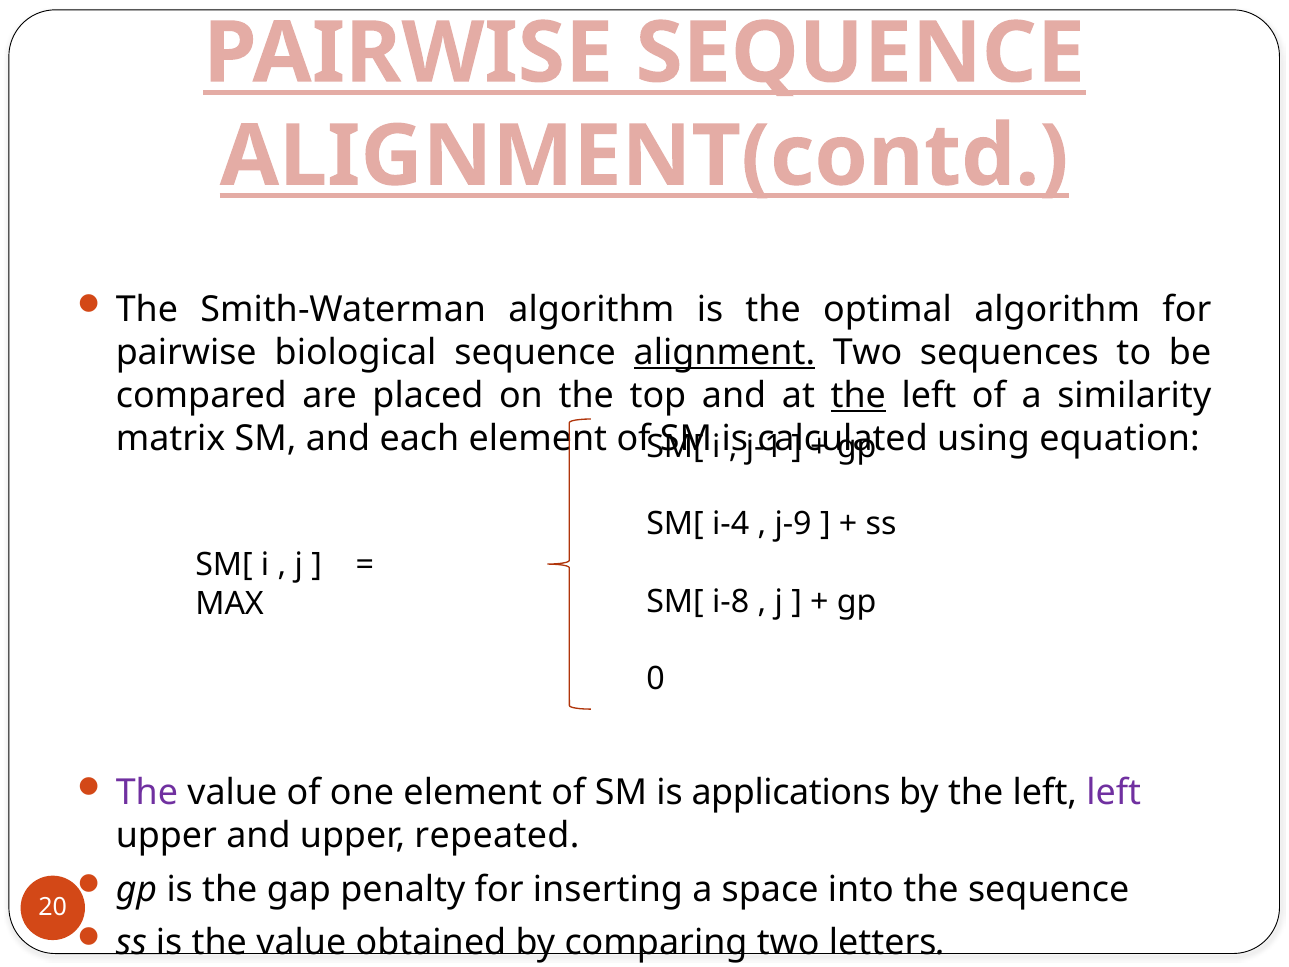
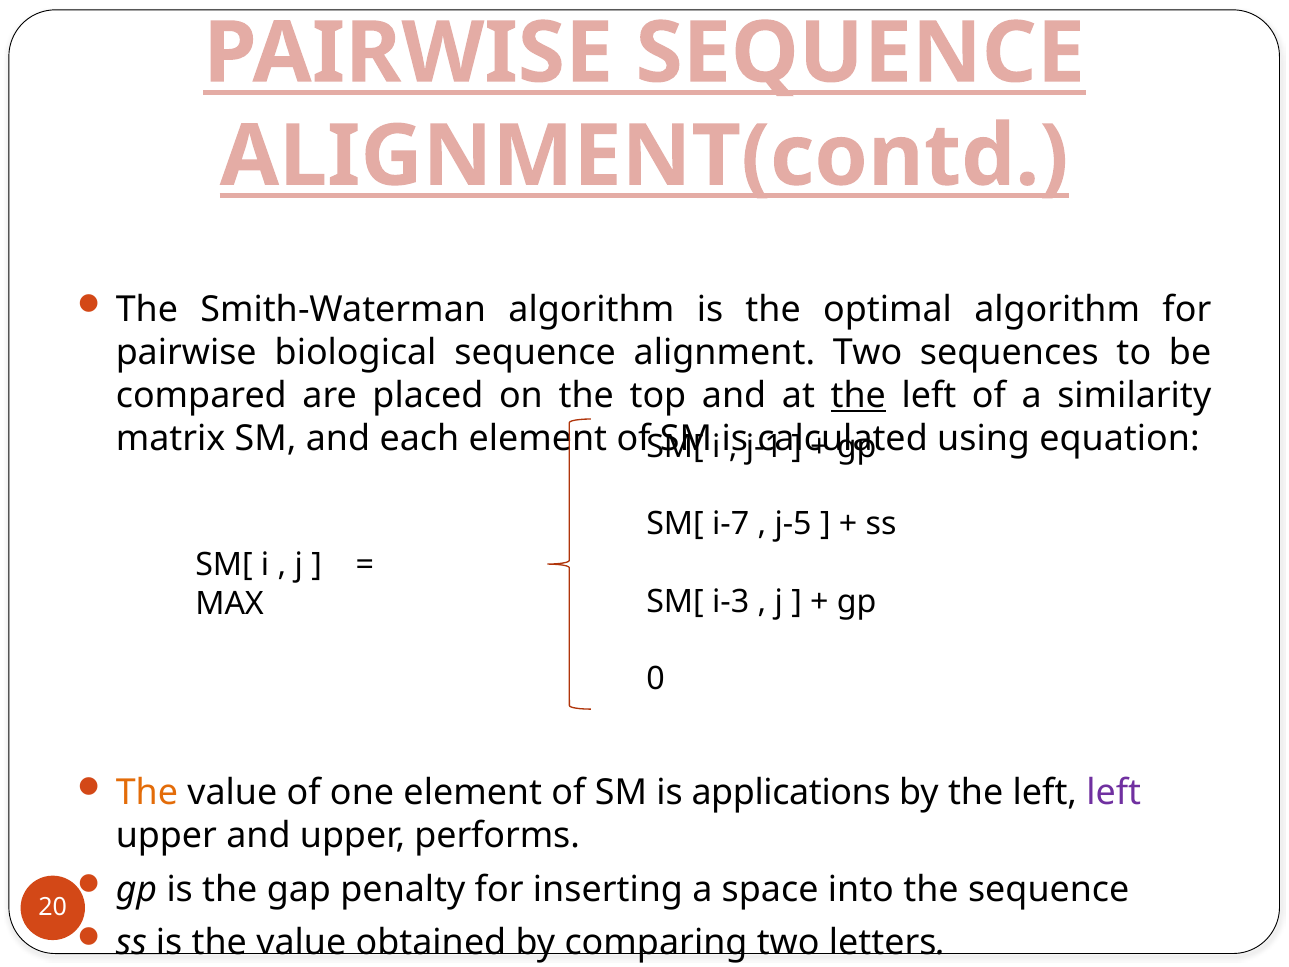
alignment underline: present -> none (724, 353)
i-4: i-4 -> i-7 (731, 524)
j-9: j-9 -> j-5 (793, 524)
i-8: i-8 -> i-3 (731, 601)
The colour: purple -> orange (147, 793)
repeated: repeated -> performs (497, 836)
